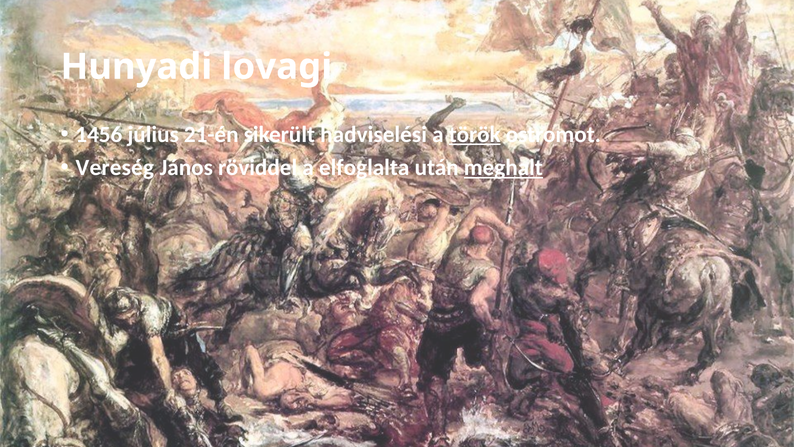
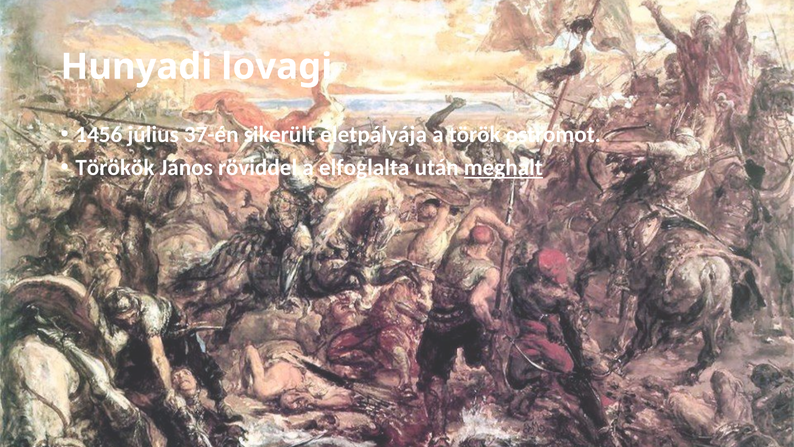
21-én: 21-én -> 37-én (211, 134)
hadviselési: hadviselési -> életpályája (374, 134)
török underline: present -> none (475, 134)
Vereség: Vereség -> Törökök (115, 168)
